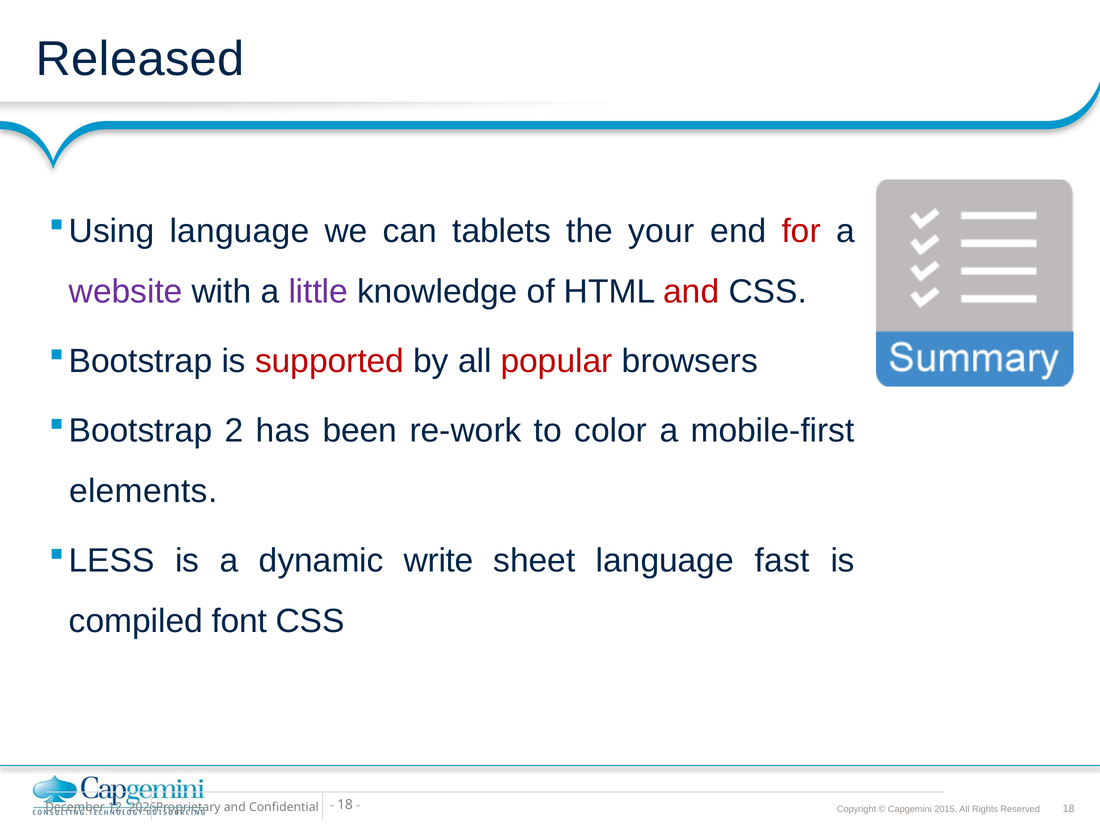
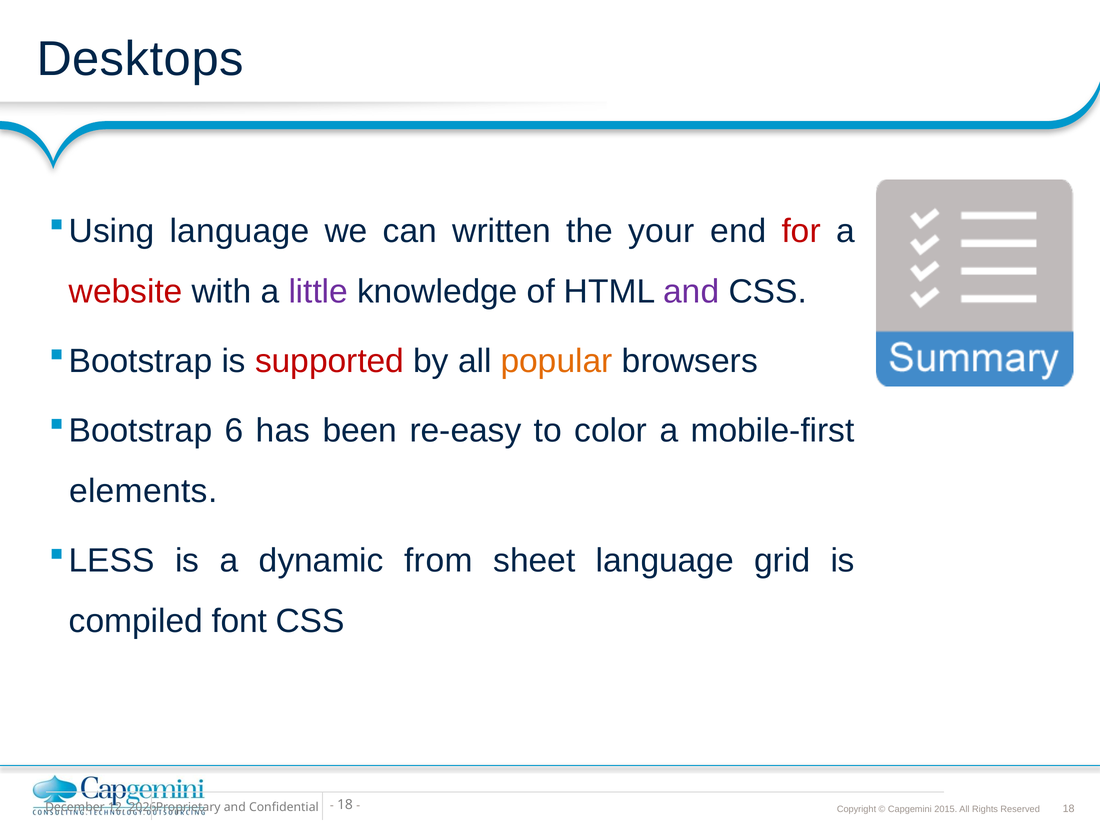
Released: Released -> Desktops (140, 59)
tablets: tablets -> written (502, 231)
website colour: purple -> red (126, 291)
and colour: red -> purple (691, 291)
popular colour: red -> orange (557, 361)
2: 2 -> 6 (234, 431)
re-work: re-work -> re-easy (466, 431)
write: write -> from (438, 561)
fast: fast -> grid (782, 561)
